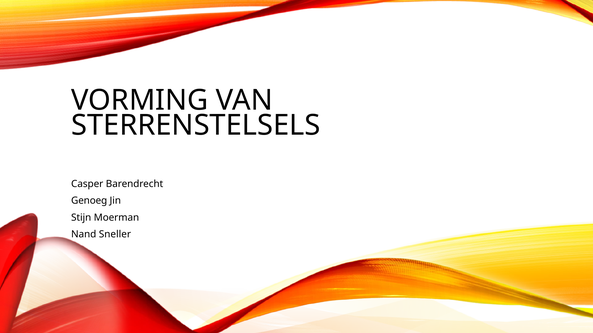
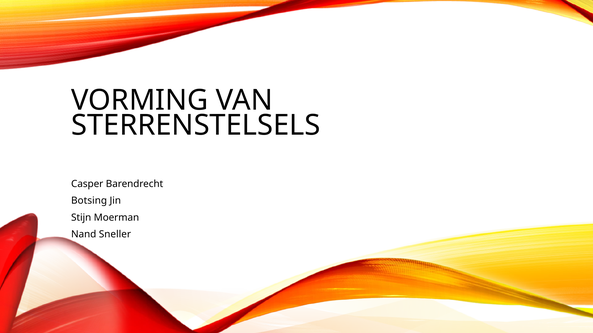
Genoeg: Genoeg -> Botsing (89, 201)
